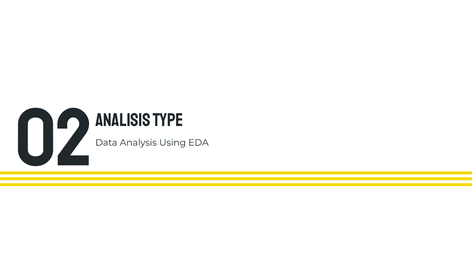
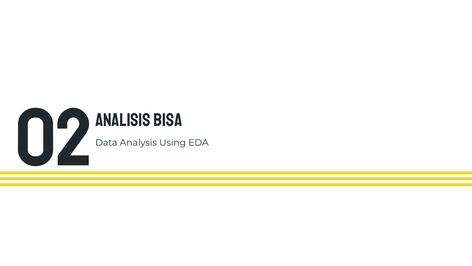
type: type -> bisa (168, 120)
